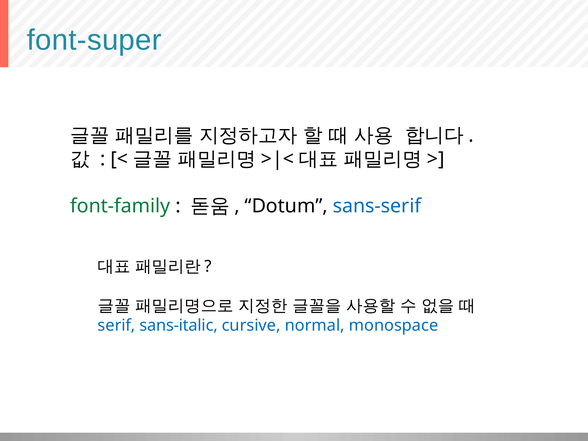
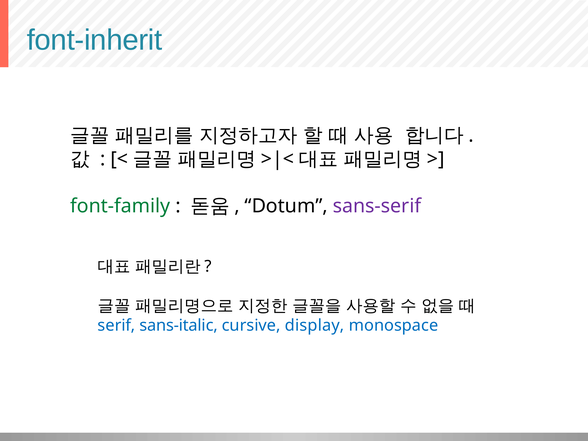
font-super: font-super -> font-inherit (95, 40)
sans-serif colour: blue -> purple (377, 206)
normal: normal -> display (315, 325)
